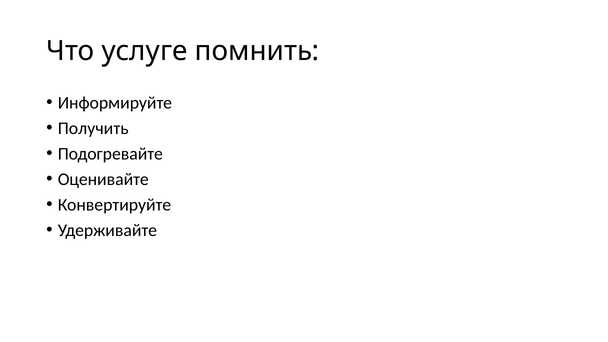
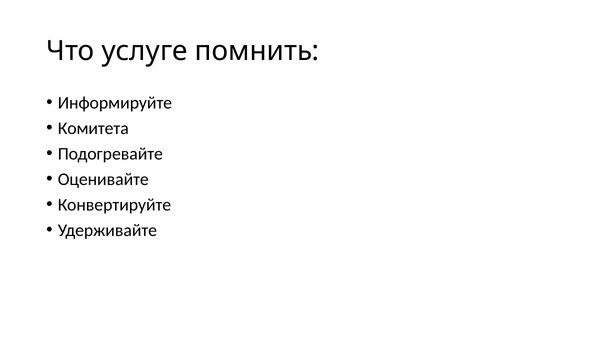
Получить: Получить -> Комитета (93, 128)
